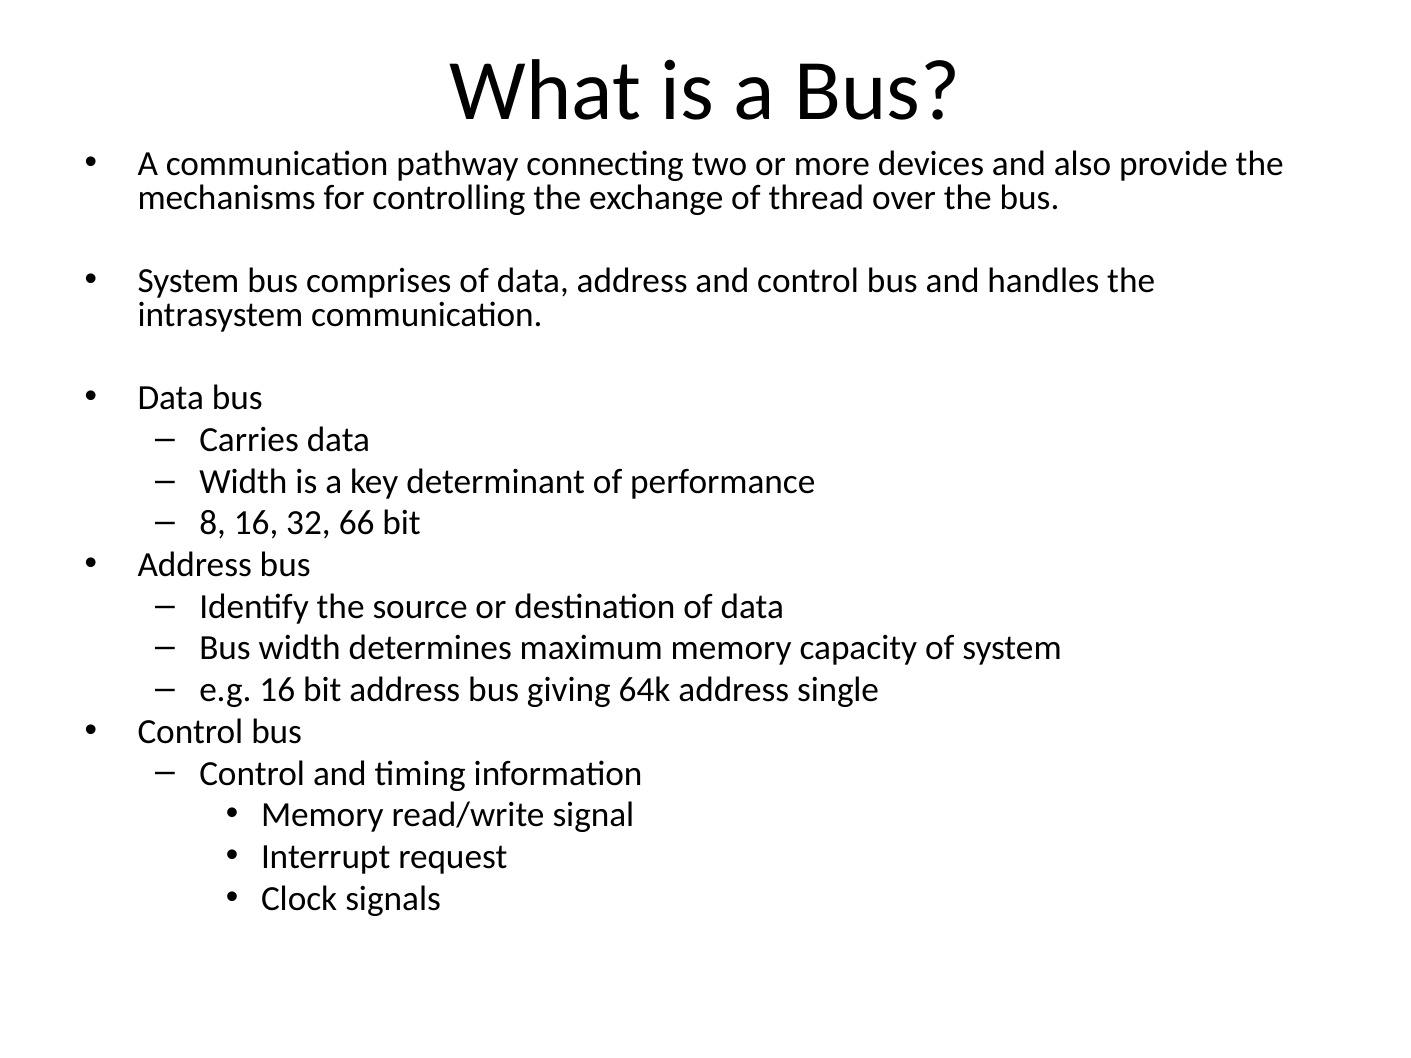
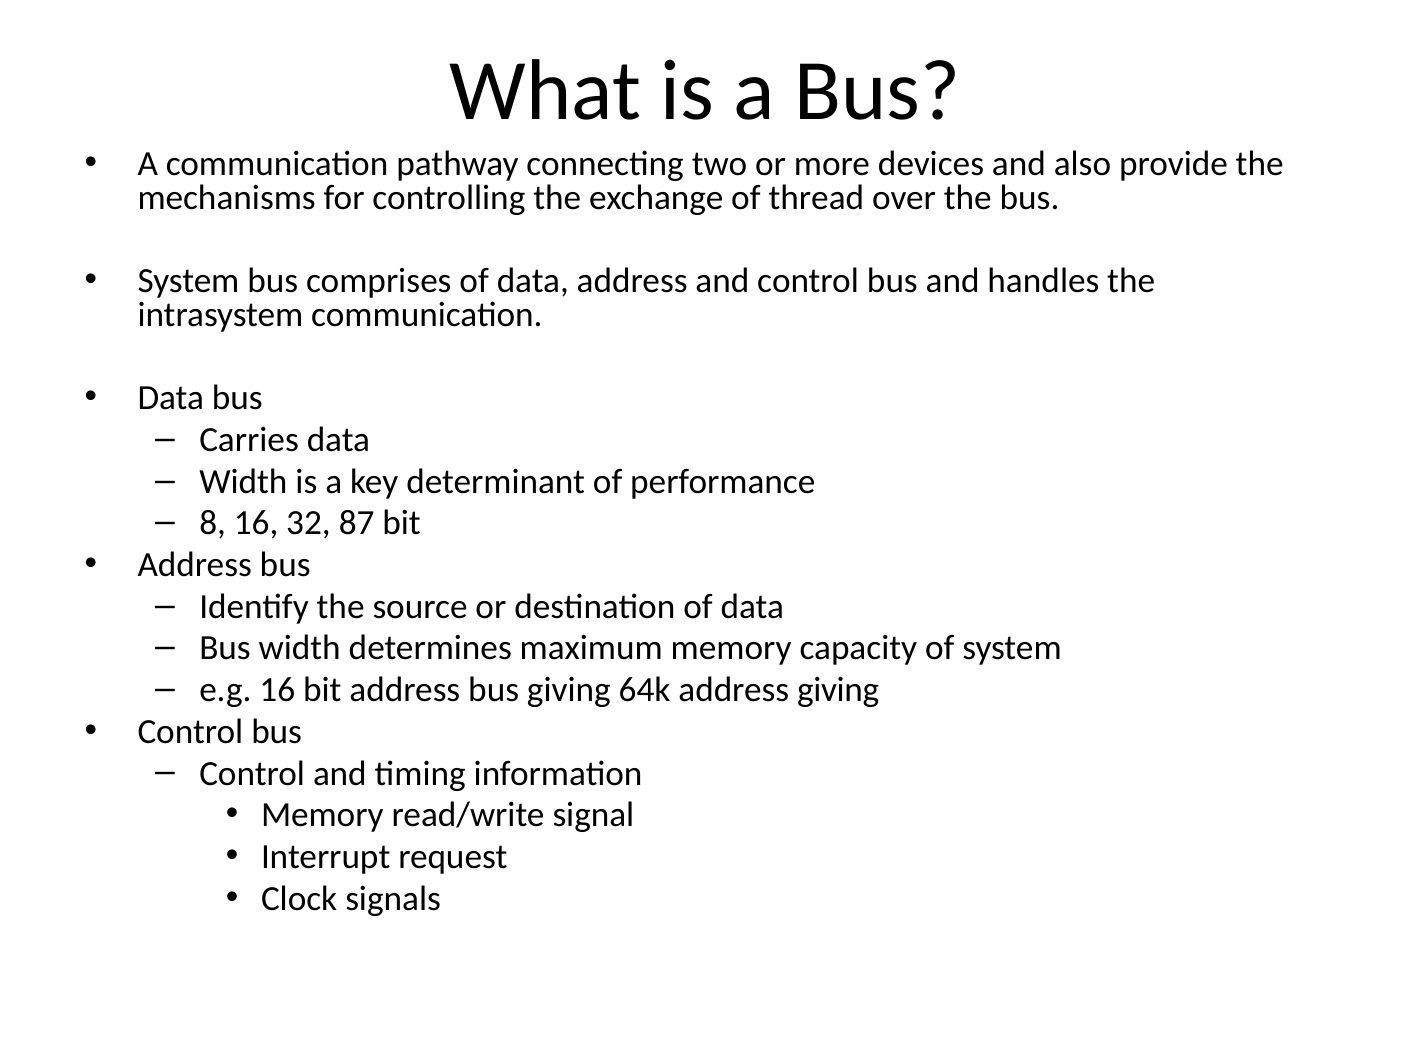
66: 66 -> 87 (357, 523)
address single: single -> giving (838, 690)
